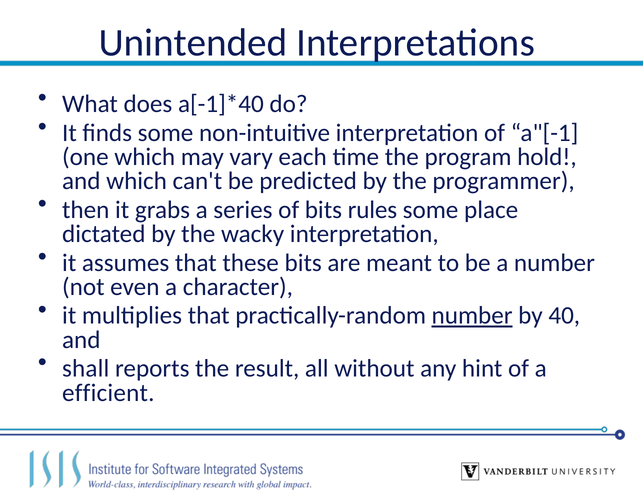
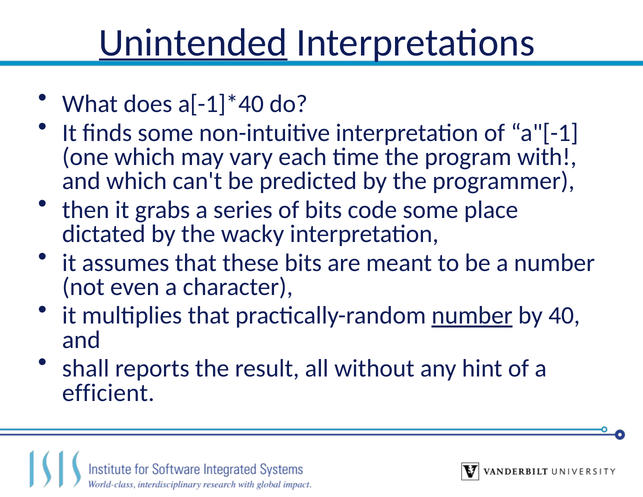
Unintended underline: none -> present (193, 43)
hold: hold -> with (547, 157)
rules: rules -> code (372, 210)
